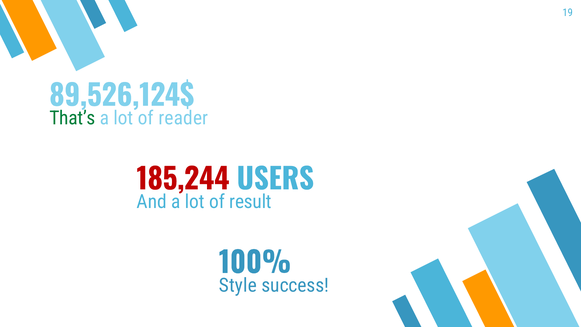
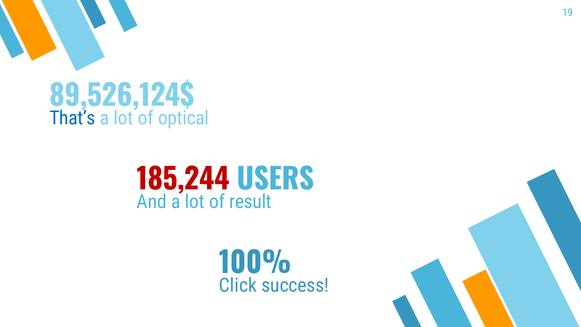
That’s colour: green -> blue (72, 118)
reader: reader -> optical (183, 118)
Style: Style -> Click (238, 285)
